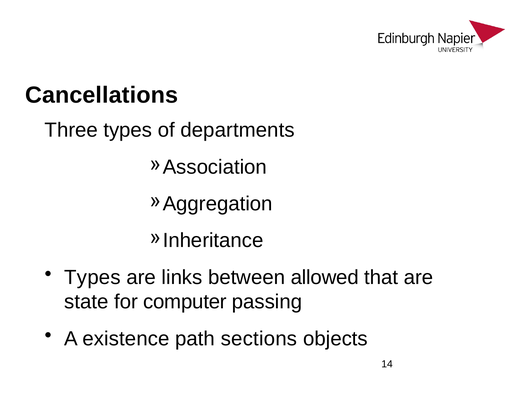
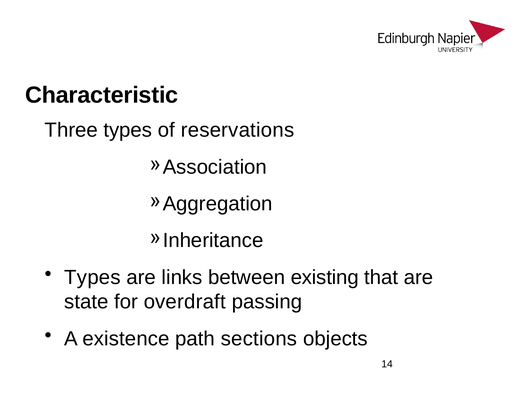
Cancellations: Cancellations -> Characteristic (102, 95)
departments: departments -> reservations (237, 130)
allowed: allowed -> existing (325, 277)
computer: computer -> overdraft (185, 302)
